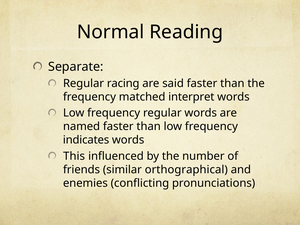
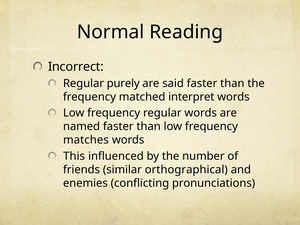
Separate: Separate -> Incorrect (76, 67)
racing: racing -> purely (123, 83)
indicates: indicates -> matches (86, 140)
